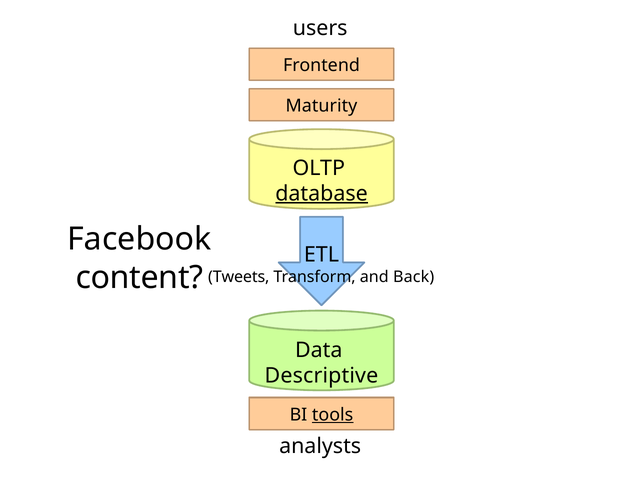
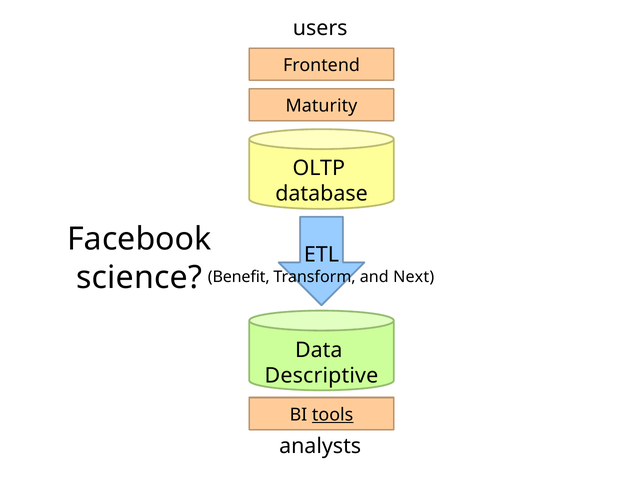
database underline: present -> none (322, 194)
content: content -> science (139, 278)
Tweets: Tweets -> Benefit (239, 277)
Back: Back -> Next (414, 277)
